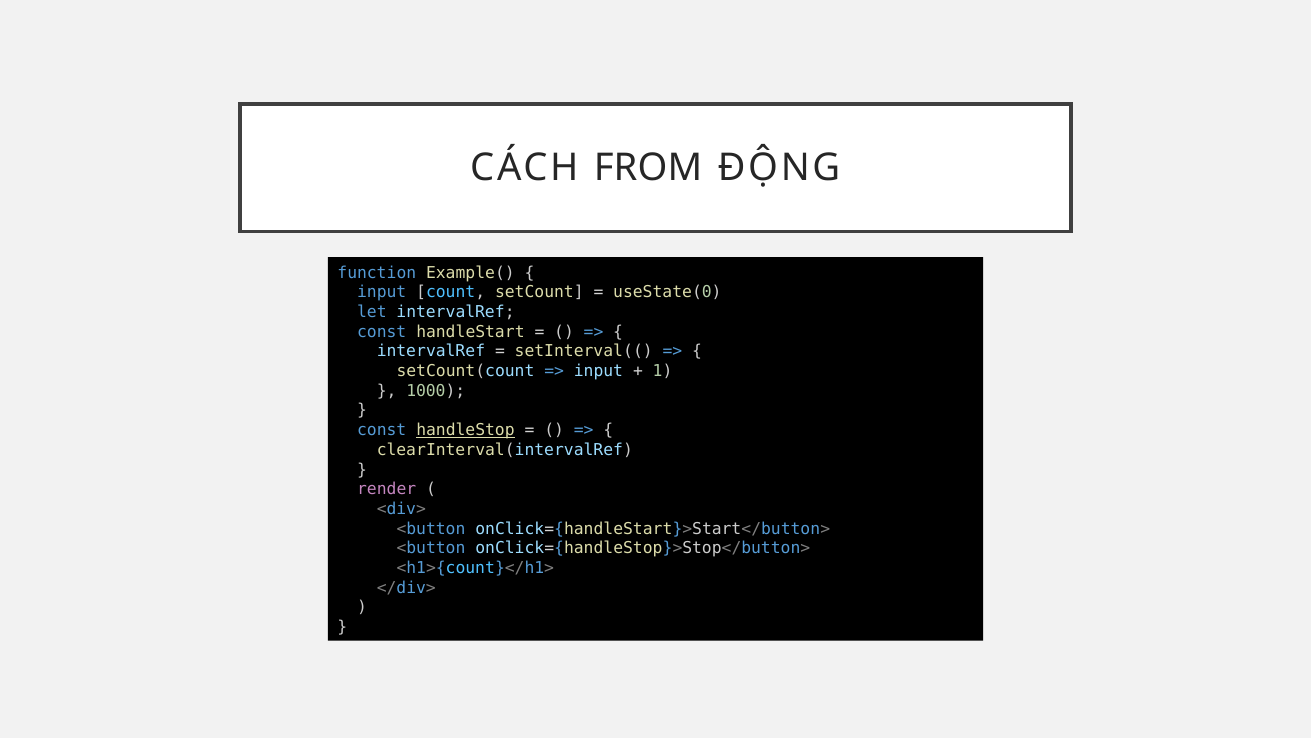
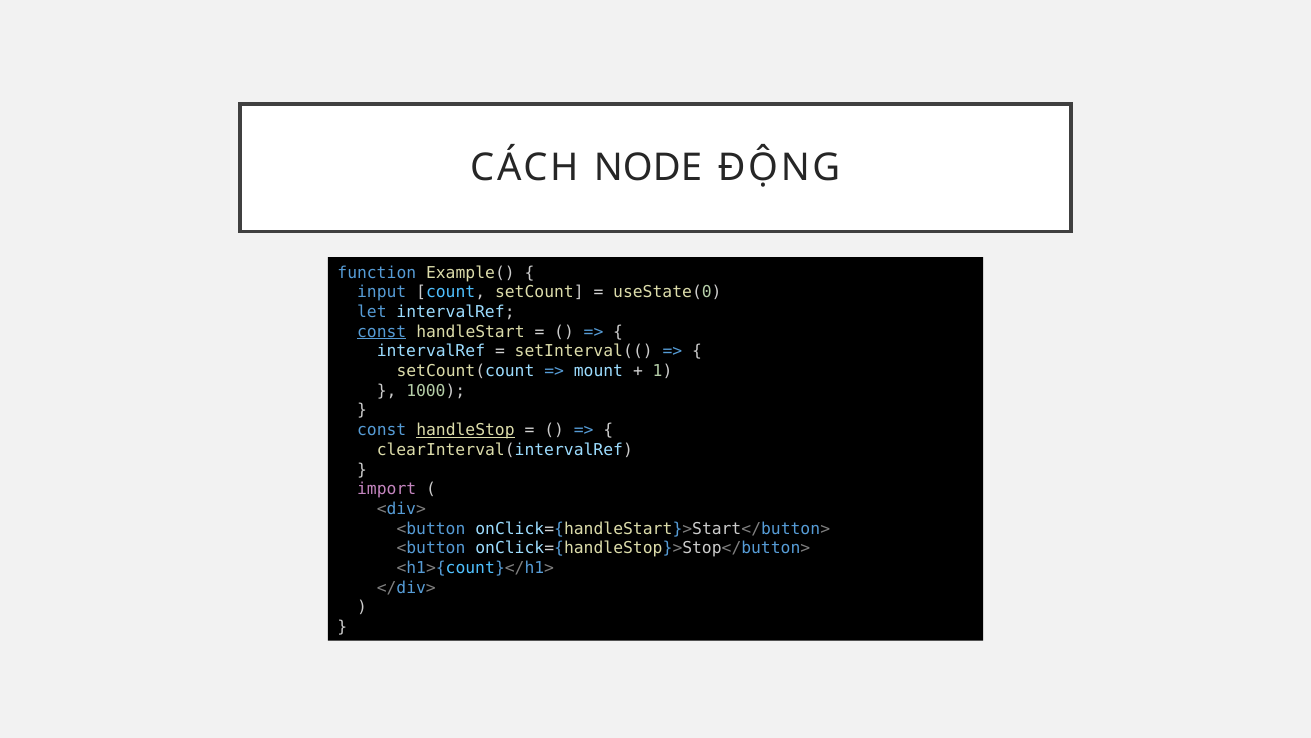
FROM: FROM -> NODE (648, 167)
const underline: none -> present (382, 332)
input: input -> mount (598, 371)
render: render -> import (387, 489)
